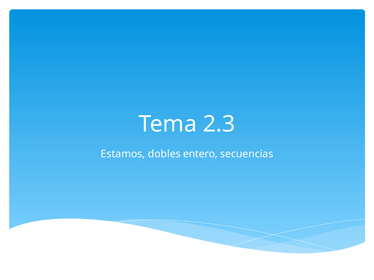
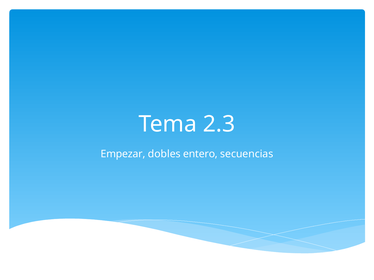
Estamos: Estamos -> Empezar (123, 154)
